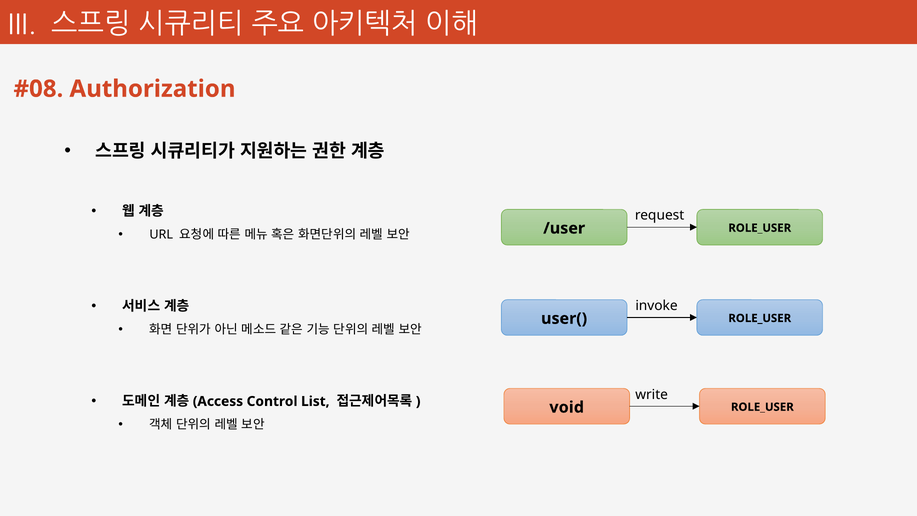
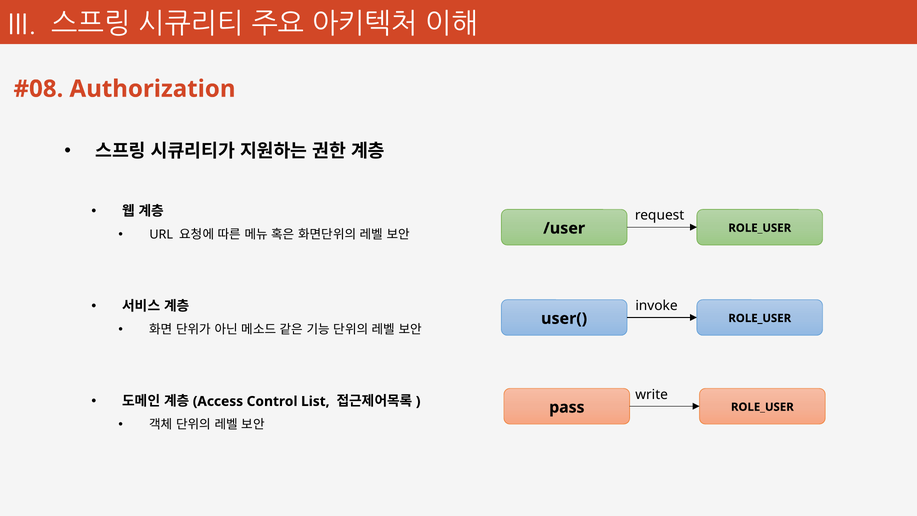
void: void -> pass (567, 407)
